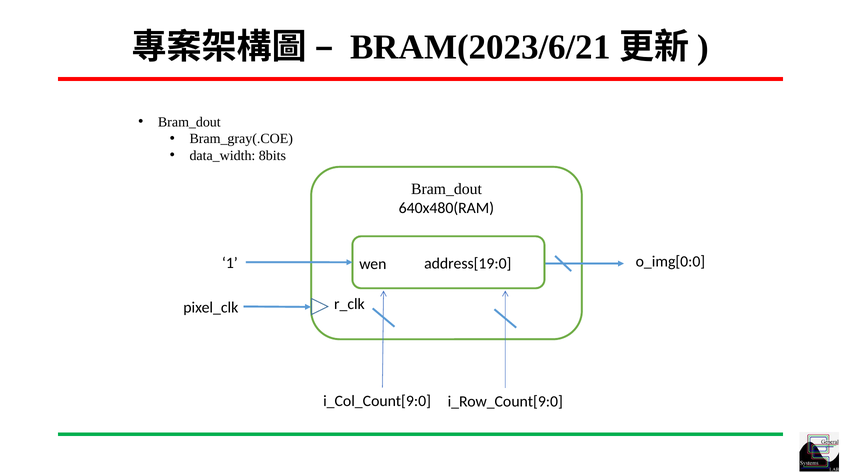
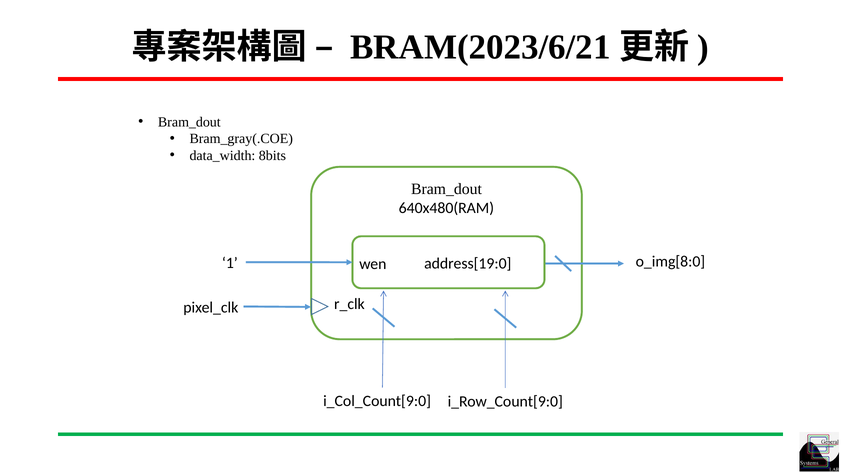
o_img[0:0: o_img[0:0 -> o_img[8:0 (670, 262)
